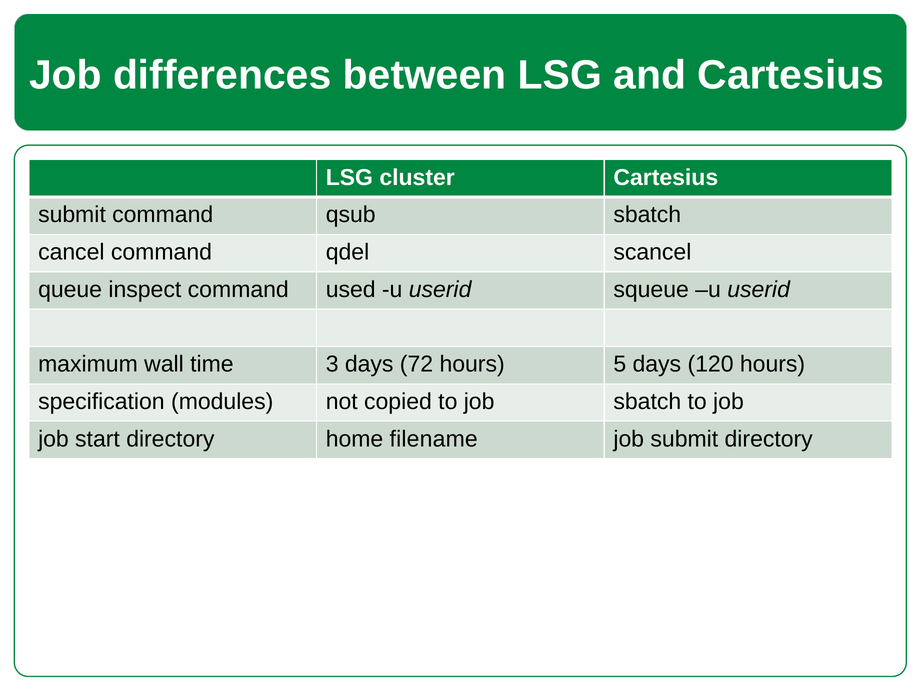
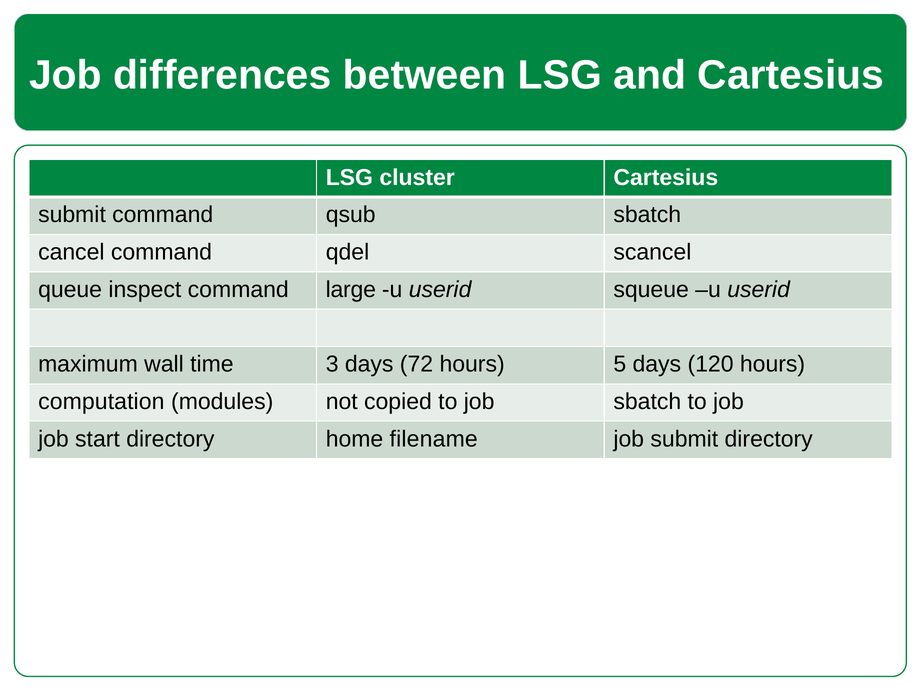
used: used -> large (351, 290)
specification: specification -> computation (101, 402)
